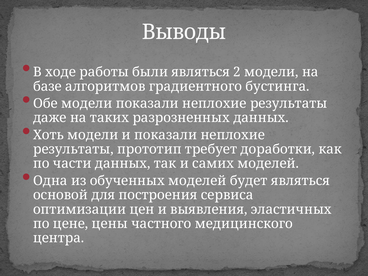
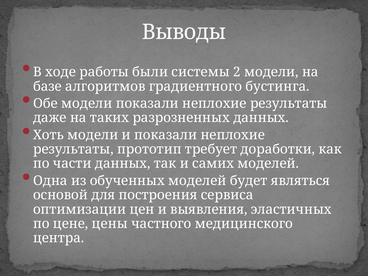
были являться: являться -> системы (201, 72)
